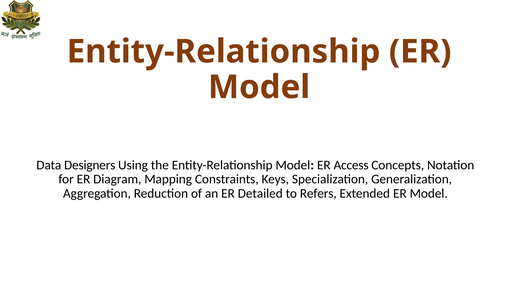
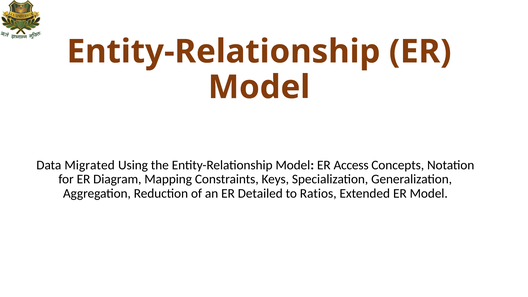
Designers: Designers -> Migrated (90, 165)
Refers: Refers -> Ratios (318, 194)
